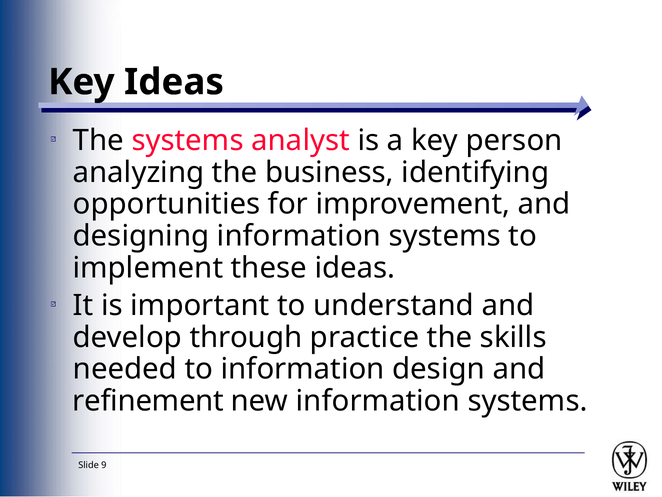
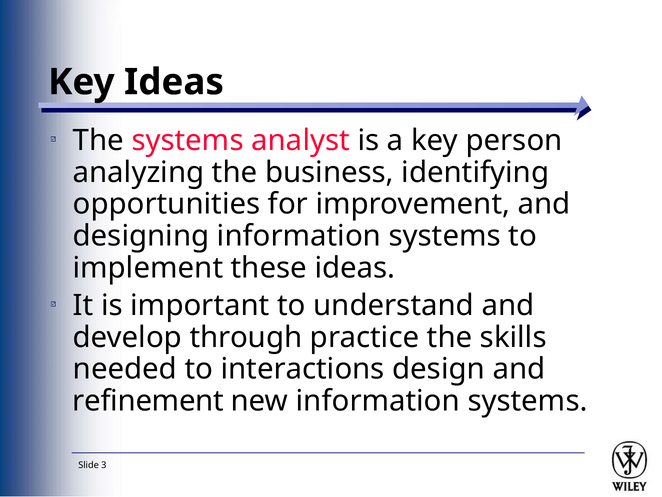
to information: information -> interactions (303, 369)
9: 9 -> 3 (104, 465)
